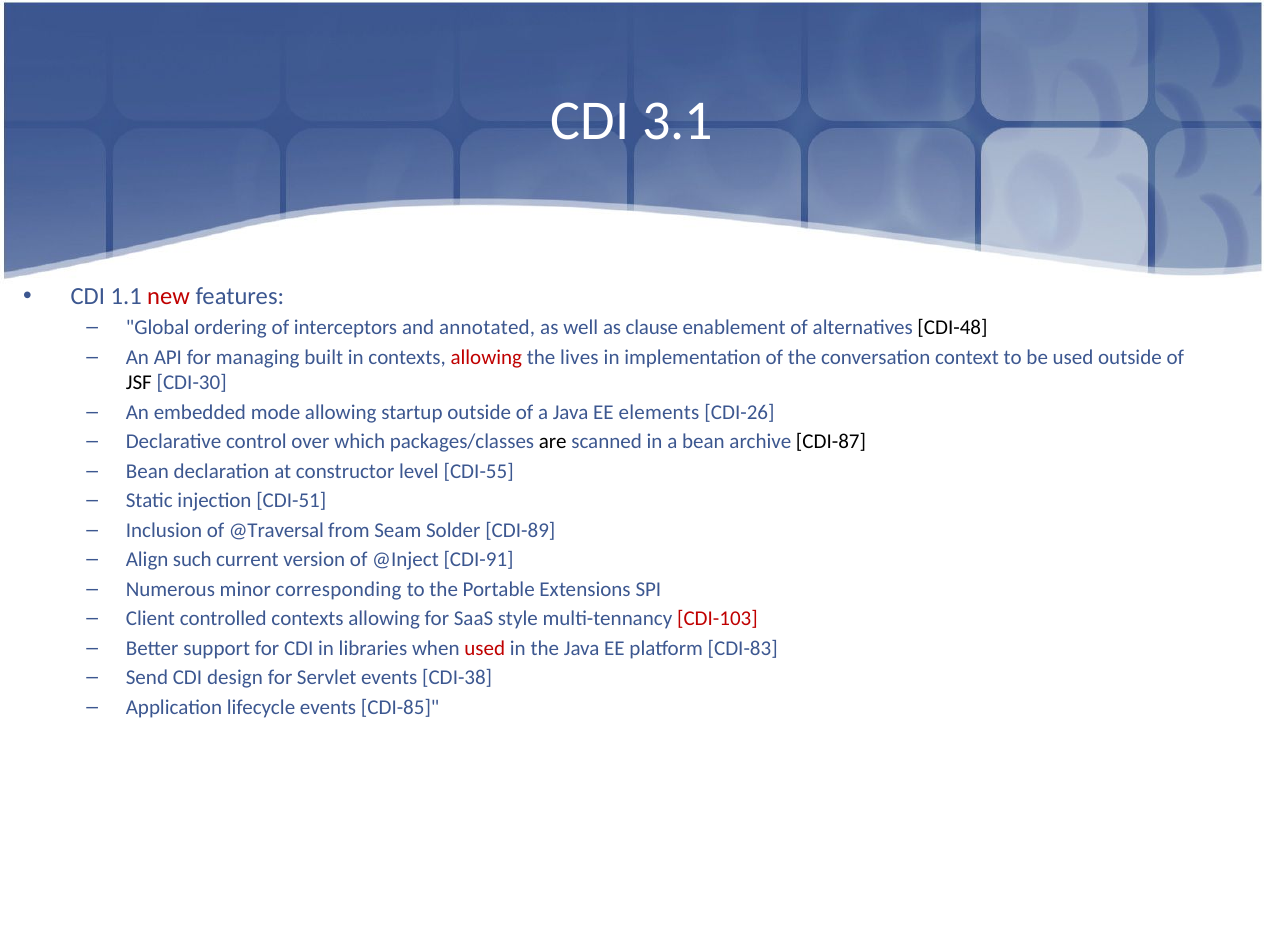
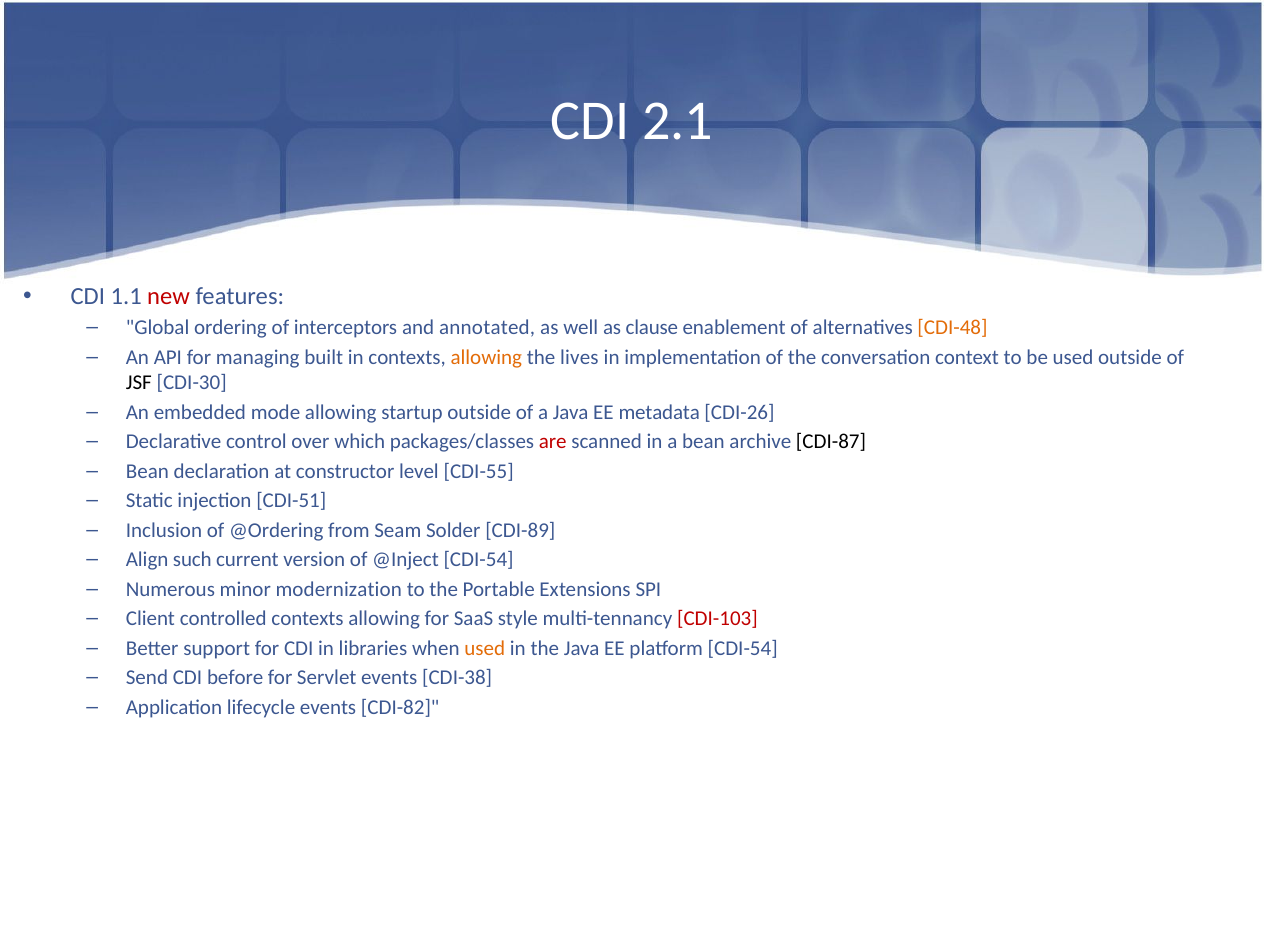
3.1: 3.1 -> 2.1 (678, 121)
CDI-48 colour: black -> orange (953, 328)
allowing colour: red -> orange (486, 358)
elements: elements -> metadata (659, 412)
are colour: black -> red (553, 442)
@Traversal: @Traversal -> @Ordering (276, 530)
@Inject CDI-91: CDI-91 -> CDI-54 (479, 560)
corresponding: corresponding -> modernization (339, 589)
used colour: red -> orange (485, 648)
platform CDI-83: CDI-83 -> CDI-54 (743, 648)
design: design -> before (235, 678)
CDI-85: CDI-85 -> CDI-82 (400, 707)
